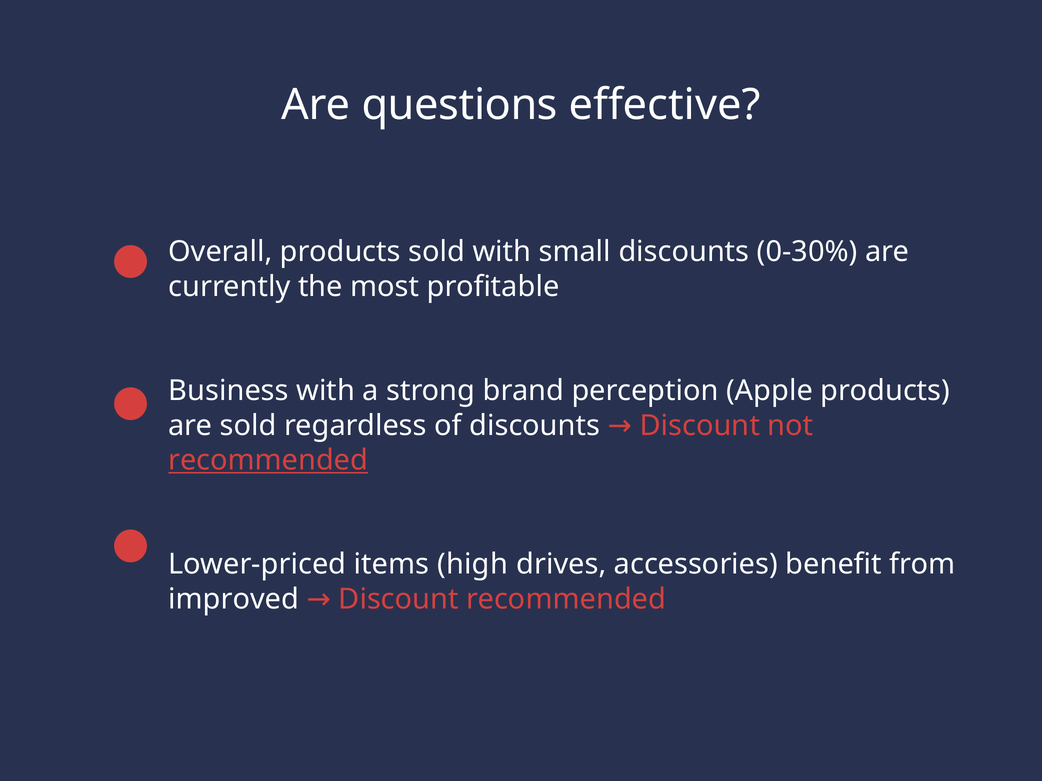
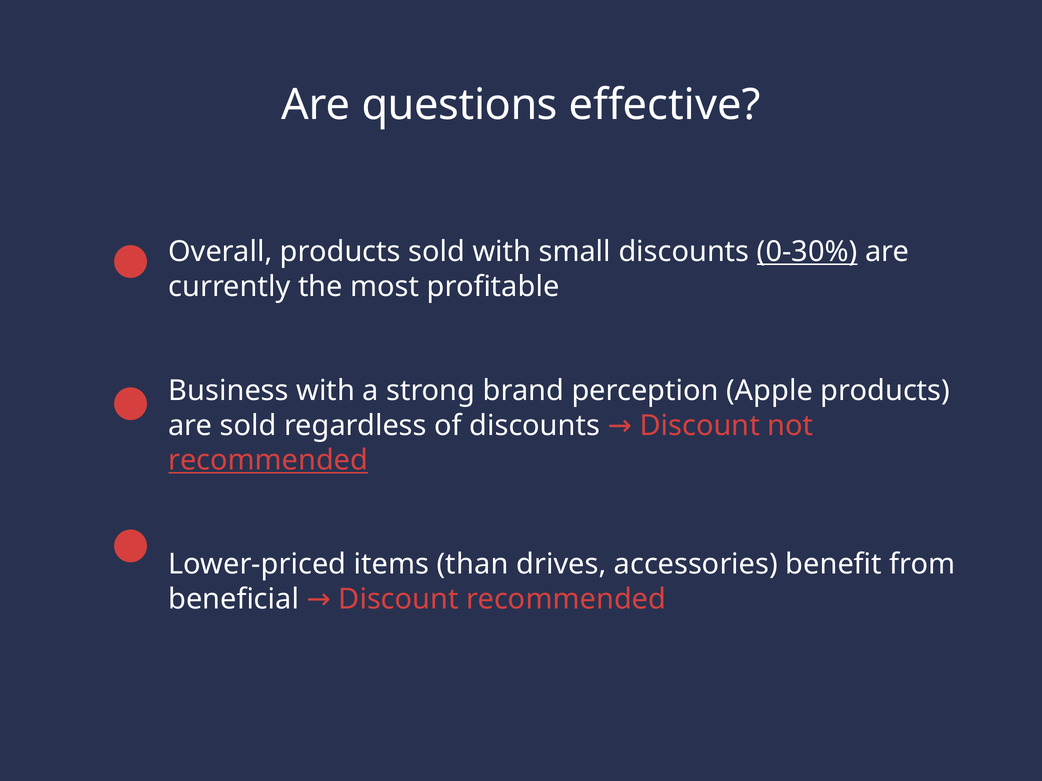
0-30% underline: none -> present (807, 252)
high: high -> than (473, 565)
improved: improved -> beneficial (234, 599)
